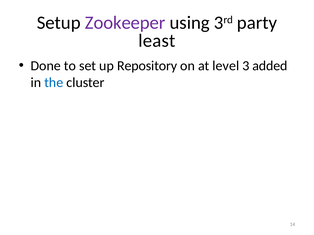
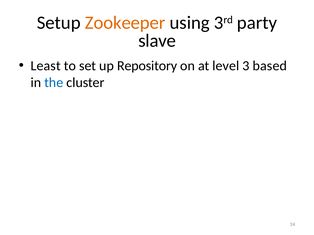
Zookeeper colour: purple -> orange (125, 23)
least: least -> slave (157, 41)
Done: Done -> Least (46, 66)
added: added -> based (270, 66)
